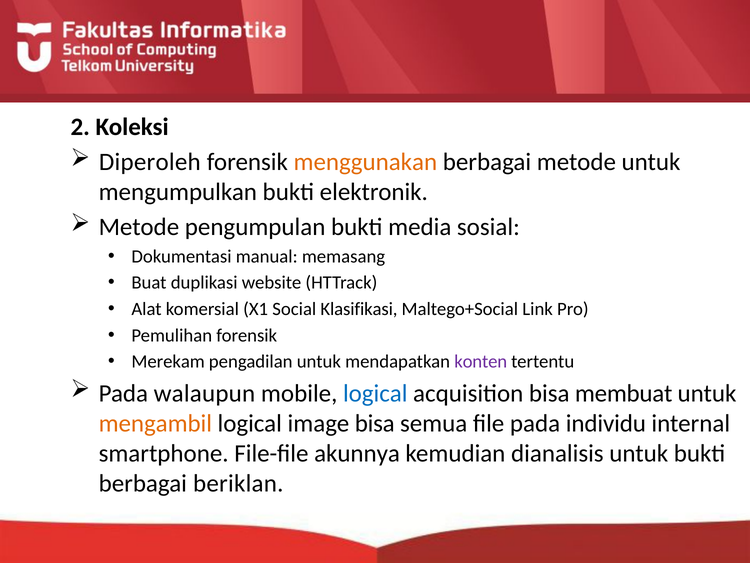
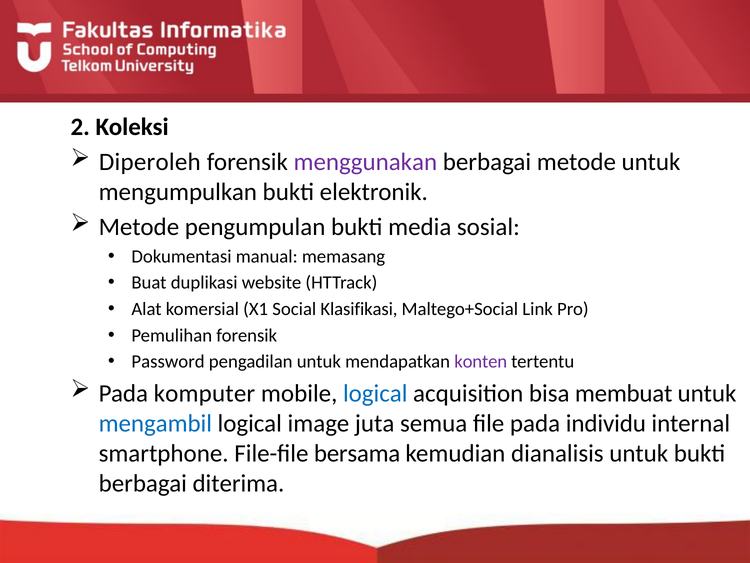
menggunakan colour: orange -> purple (365, 162)
Merekam: Merekam -> Password (168, 361)
walaupun: walaupun -> komputer (204, 393)
mengambil colour: orange -> blue (155, 423)
image bisa: bisa -> juta (375, 423)
akunnya: akunnya -> bersama (357, 453)
beriklan: beriklan -> diterima (238, 483)
